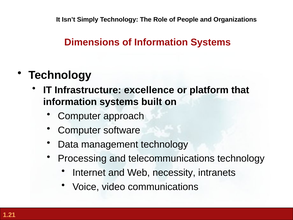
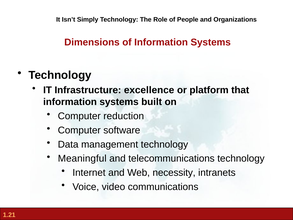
approach: approach -> reduction (124, 116)
Processing: Processing -> Meaningful (82, 158)
